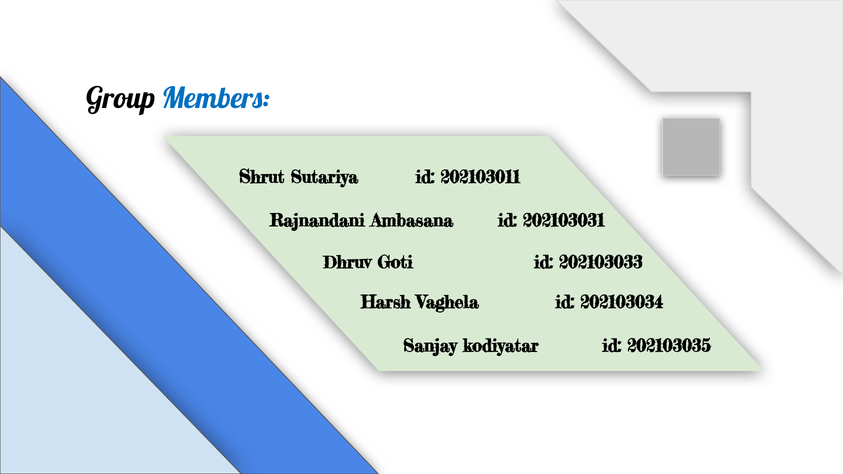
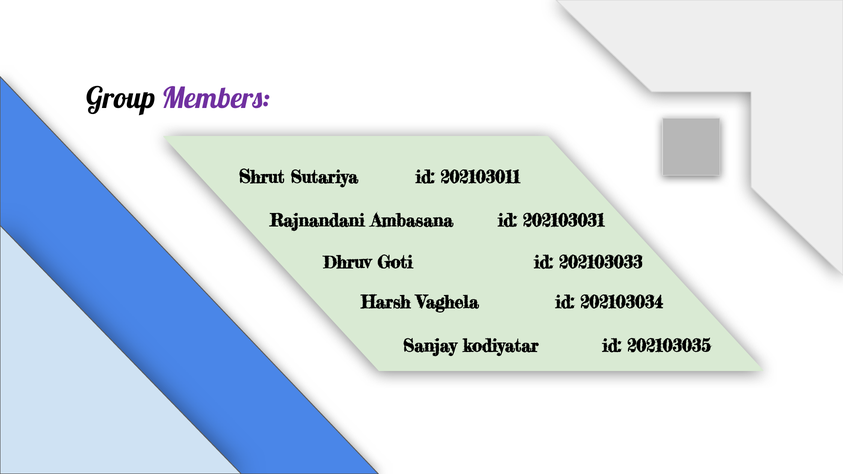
Members colour: blue -> purple (216, 99)
